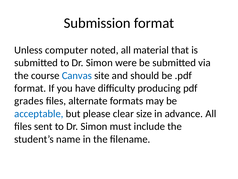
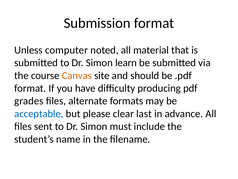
were: were -> learn (126, 63)
Canvas colour: blue -> orange (77, 75)
size: size -> last (144, 113)
